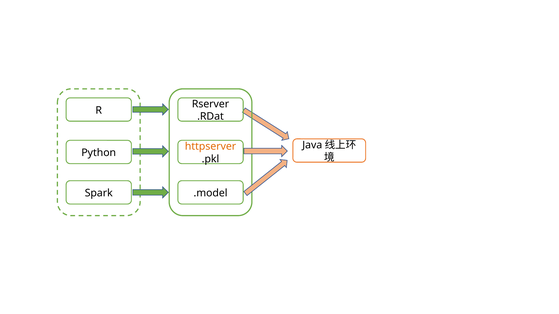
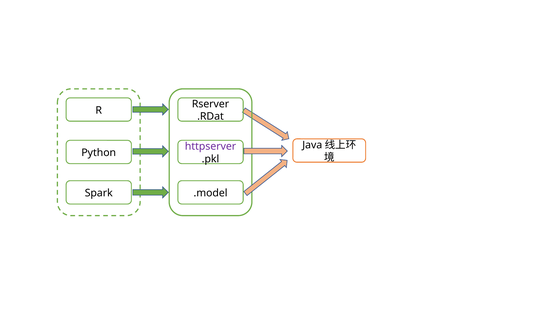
httpserver colour: orange -> purple (211, 147)
